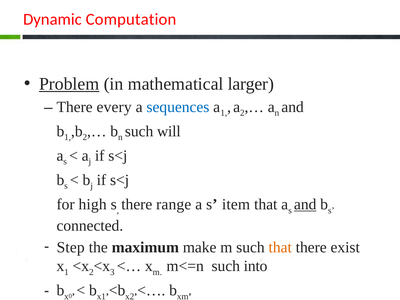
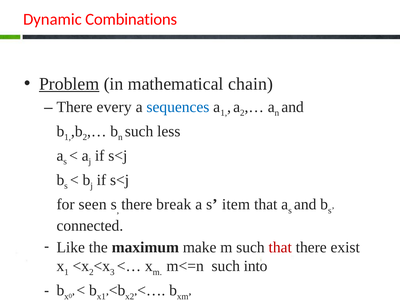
Computation: Computation -> Combinations (131, 19)
larger: larger -> chain (251, 84)
will: will -> less (169, 131)
high: high -> seen (93, 204)
range: range -> break (174, 204)
and underline: present -> none (305, 204)
Step: Step -> Like (71, 247)
that colour: orange -> red (280, 247)
